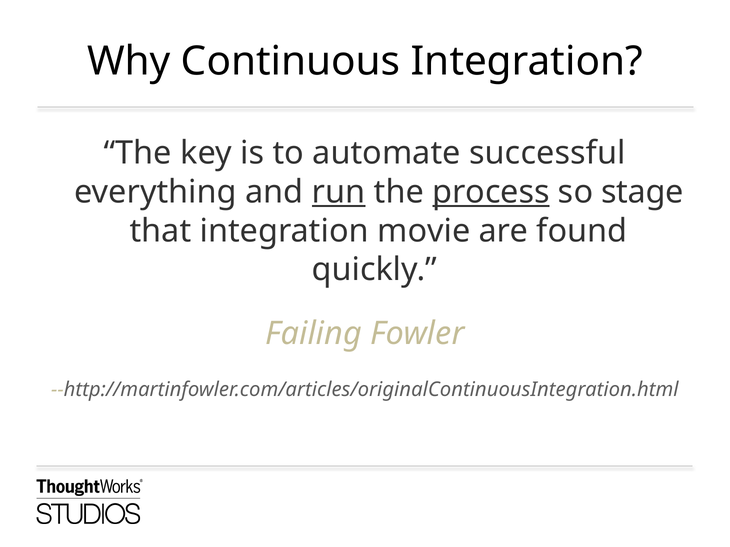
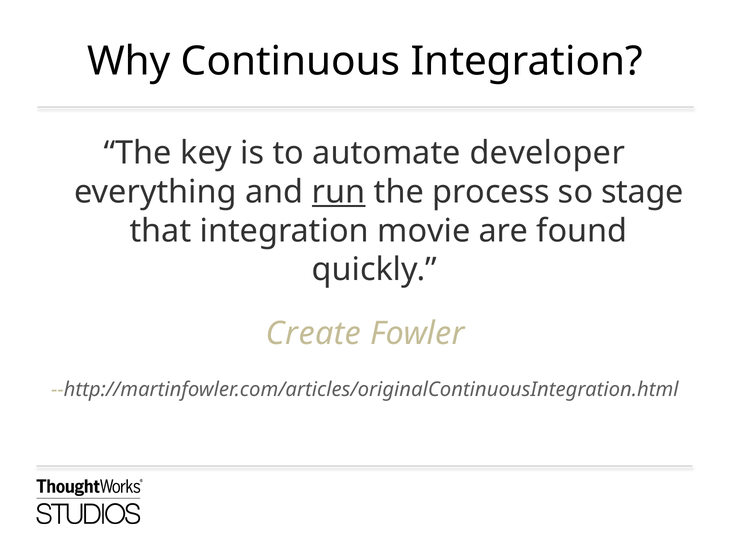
successful: successful -> developer (547, 153)
process underline: present -> none (491, 192)
Failing: Failing -> Create (313, 334)
